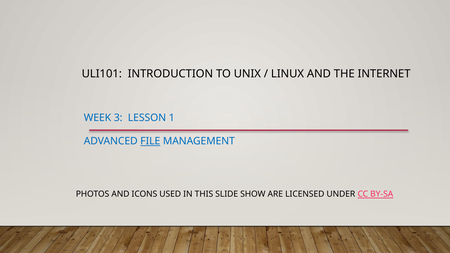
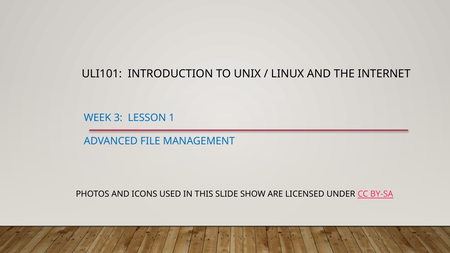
FILE underline: present -> none (150, 141)
